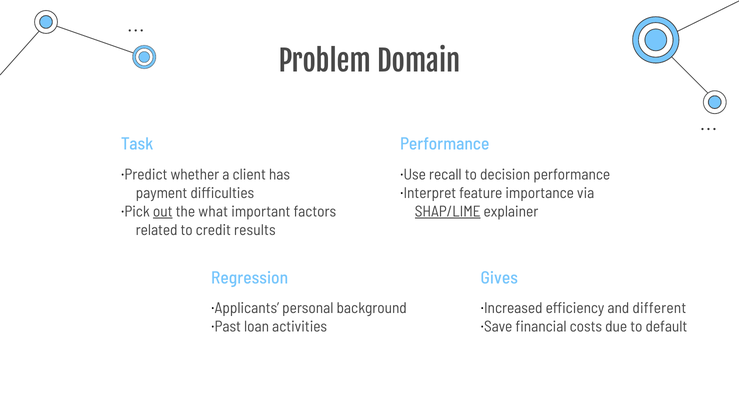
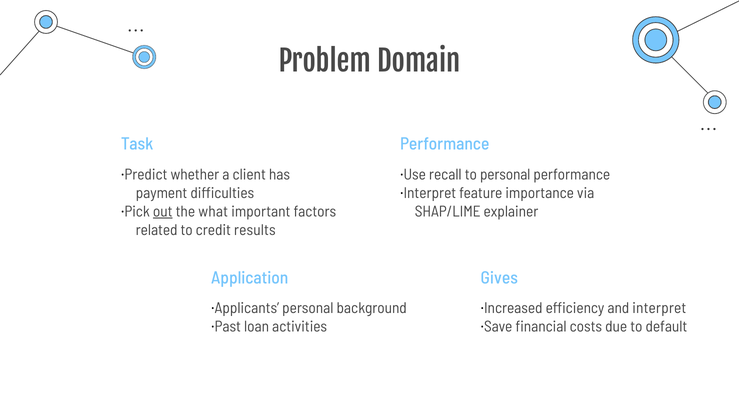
to decision: decision -> personal (505, 174)
SHAP/LIME underline: present -> none (448, 211)
Regression: Regression -> Application (250, 278)
and different: different -> interpret (659, 308)
